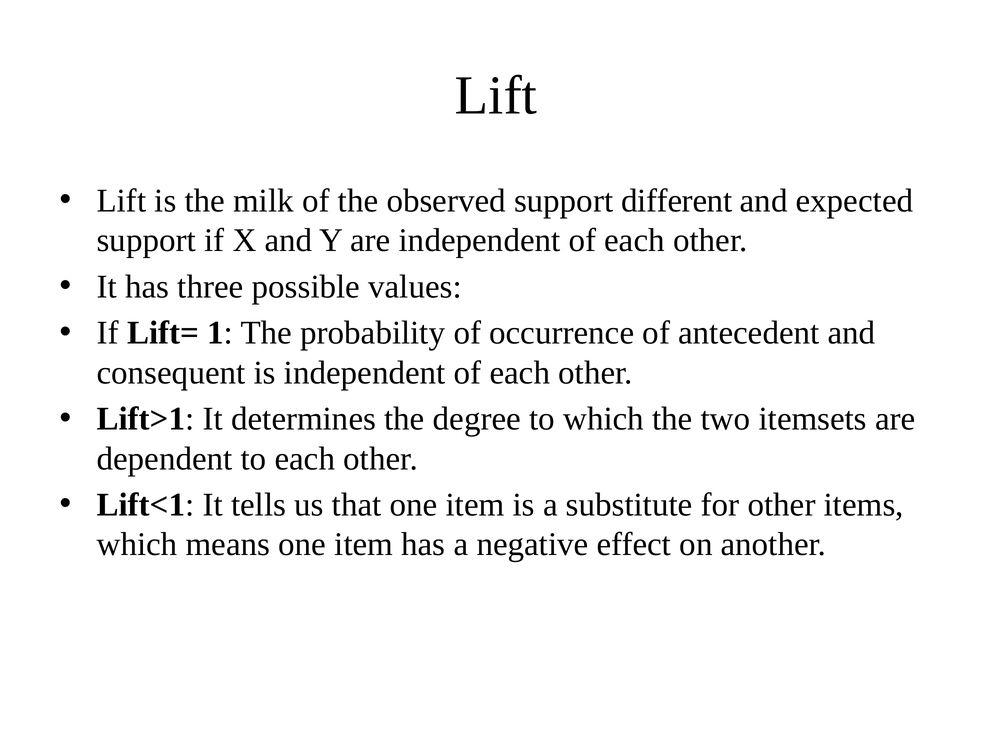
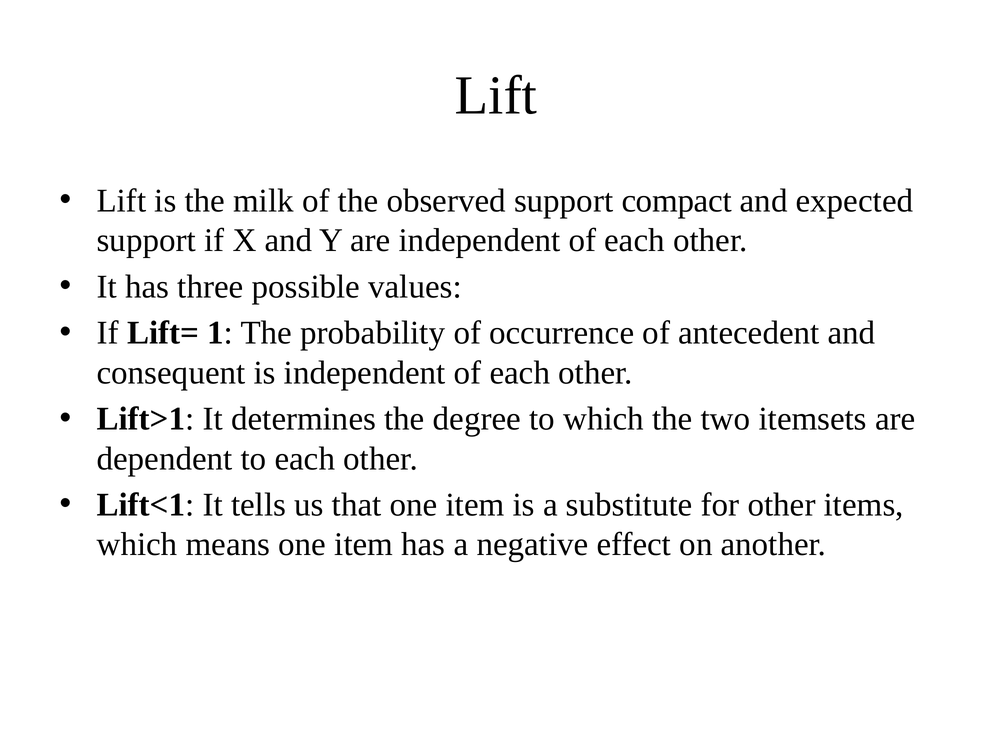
different: different -> compact (677, 201)
